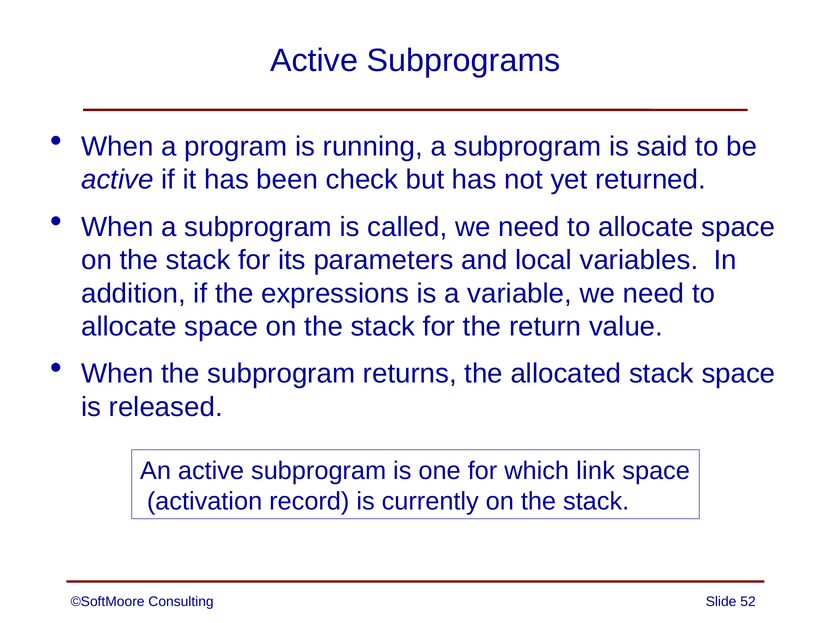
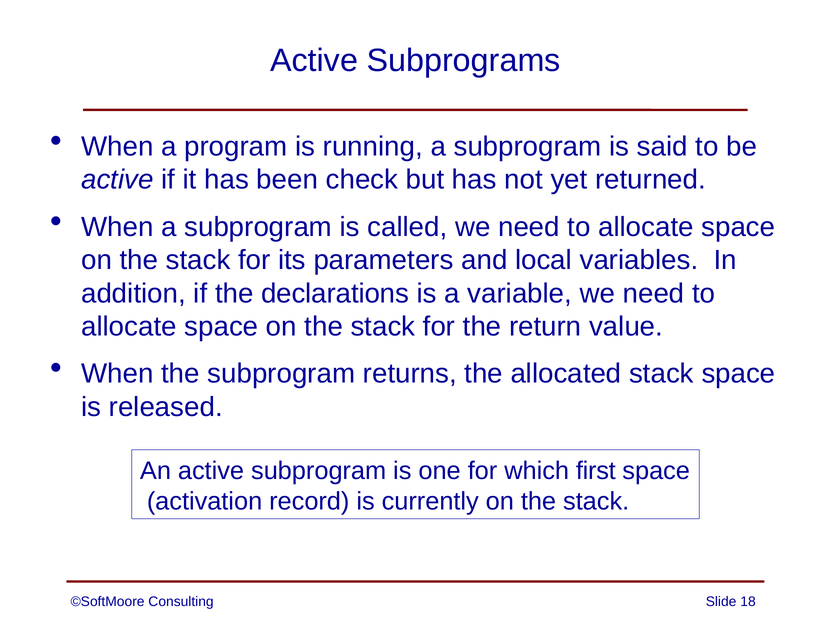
expressions: expressions -> declarations (335, 293)
link: link -> first (596, 471)
52: 52 -> 18 (748, 602)
